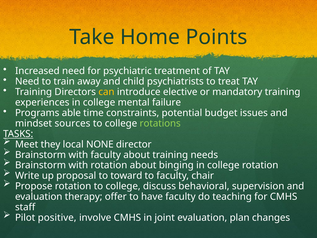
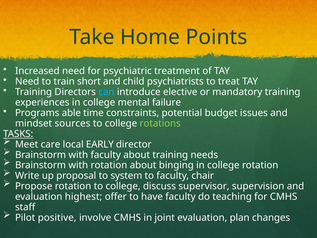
away: away -> short (89, 81)
can colour: yellow -> light blue (106, 92)
they: they -> care (50, 144)
NONE: NONE -> EARLY (100, 144)
toward: toward -> system (126, 176)
behavioral: behavioral -> supervisor (204, 186)
therapy: therapy -> highest (84, 196)
